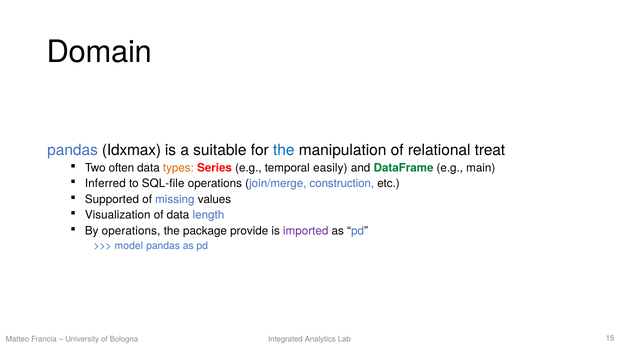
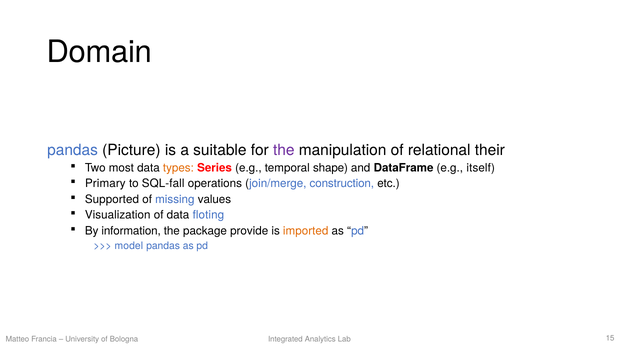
Idxmax: Idxmax -> Picture (131, 150)
the colour: blue -> purple (284, 150)
treat: treat -> their (490, 150)
often: often -> most (121, 168)
easily: easily -> shape (330, 168)
DataFrame colour: green -> black (404, 168)
main: main -> itself (481, 168)
Inferred: Inferred -> Primary (105, 184)
SQL-file: SQL-file -> SQL-fall (163, 184)
length: length -> floting (208, 215)
By operations: operations -> information (131, 231)
imported colour: purple -> orange (306, 231)
